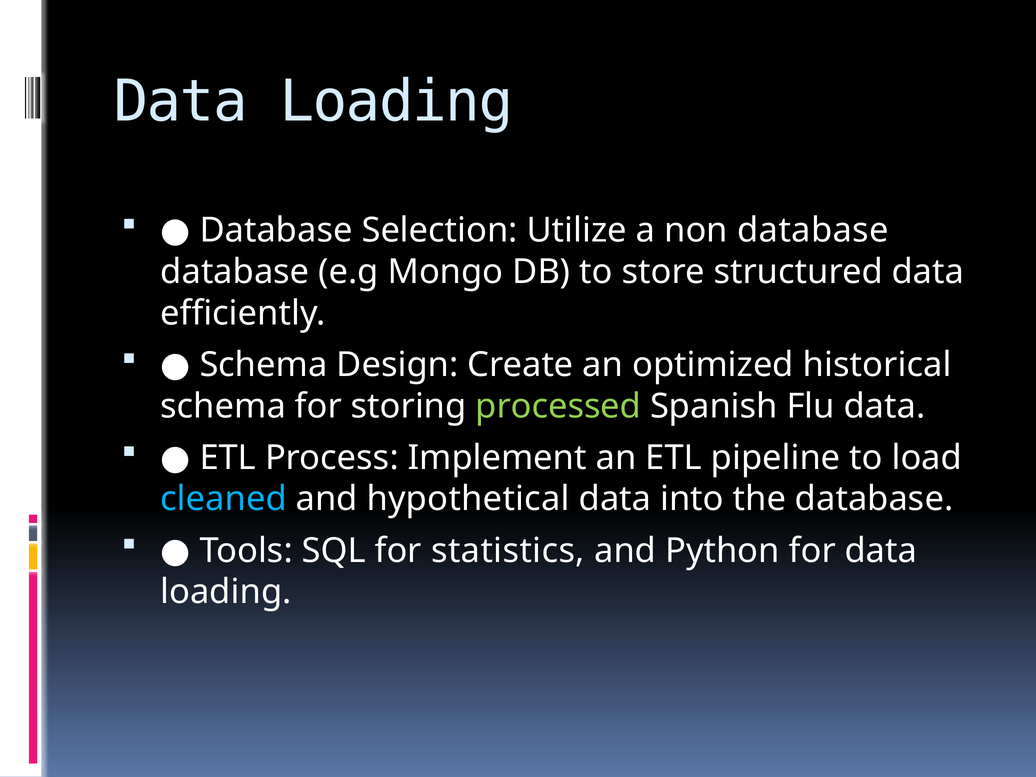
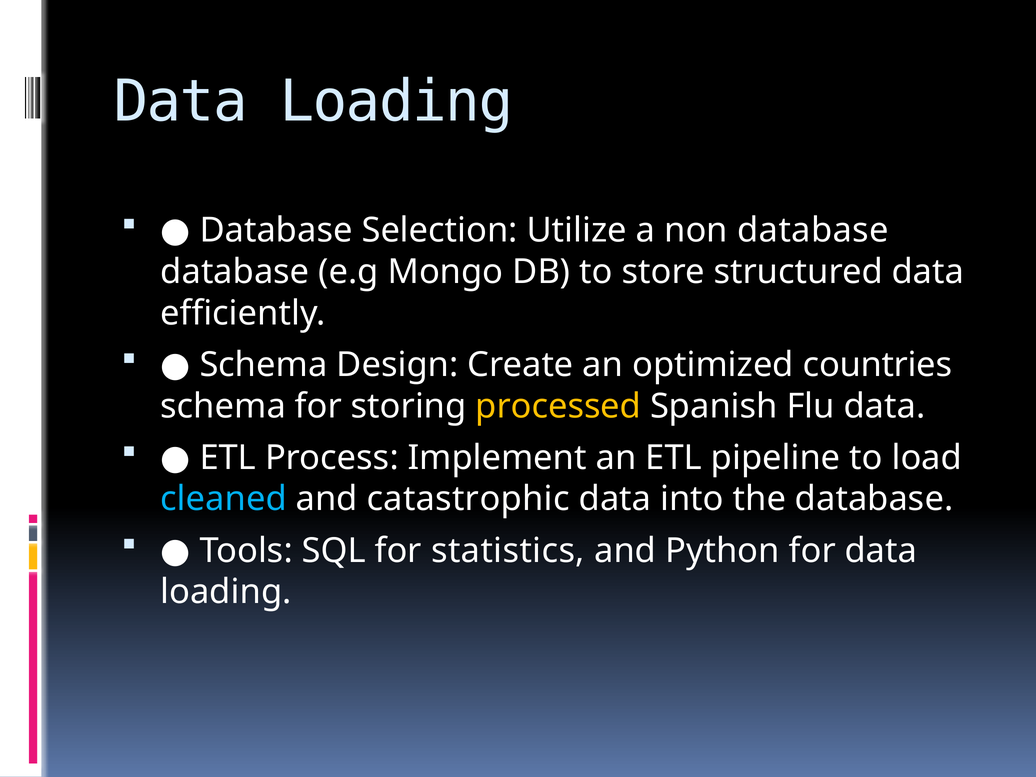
historical: historical -> countries (877, 365)
processed colour: light green -> yellow (558, 406)
hypothetical: hypothetical -> catastrophic (468, 499)
